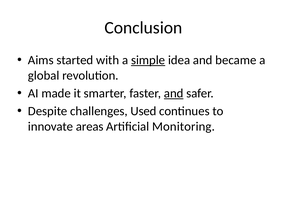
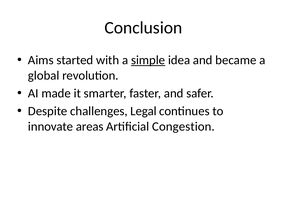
and underline: present -> none (174, 93)
Used: Used -> Legal (143, 111)
Monitoring: Monitoring -> Congestion (183, 127)
